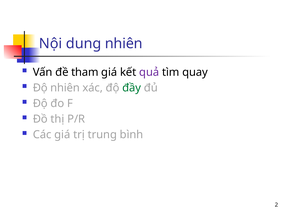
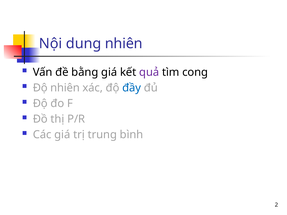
tham: tham -> bằng (85, 72)
quay: quay -> cong (195, 72)
đầy colour: green -> blue (132, 88)
